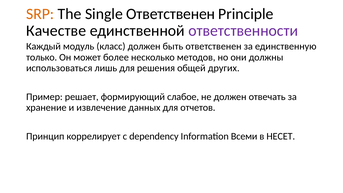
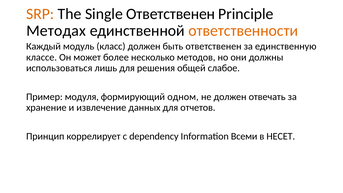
Качестве: Качестве -> Методах (56, 31)
ответственности colour: purple -> orange (243, 31)
только: только -> классе (42, 57)
других: других -> слабое (224, 68)
решает: решает -> модуля (82, 97)
слабое: слабое -> одном (183, 97)
